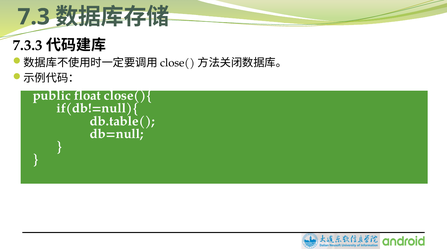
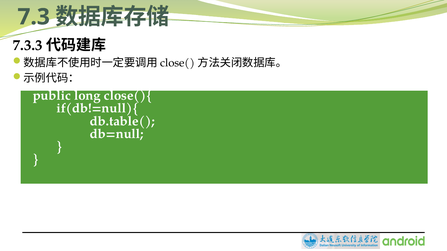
float: float -> long (87, 96)
